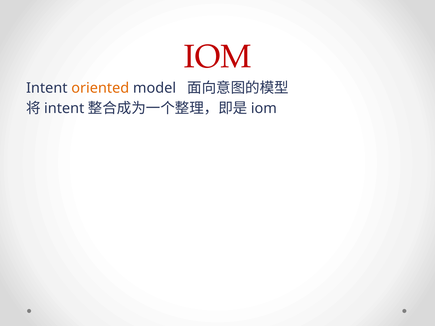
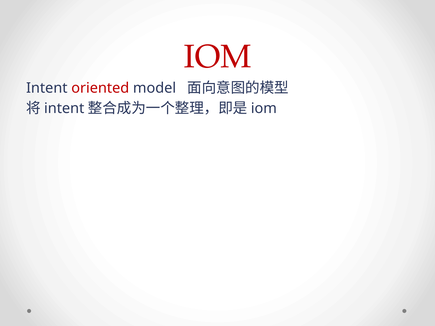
oriented colour: orange -> red (100, 88)
